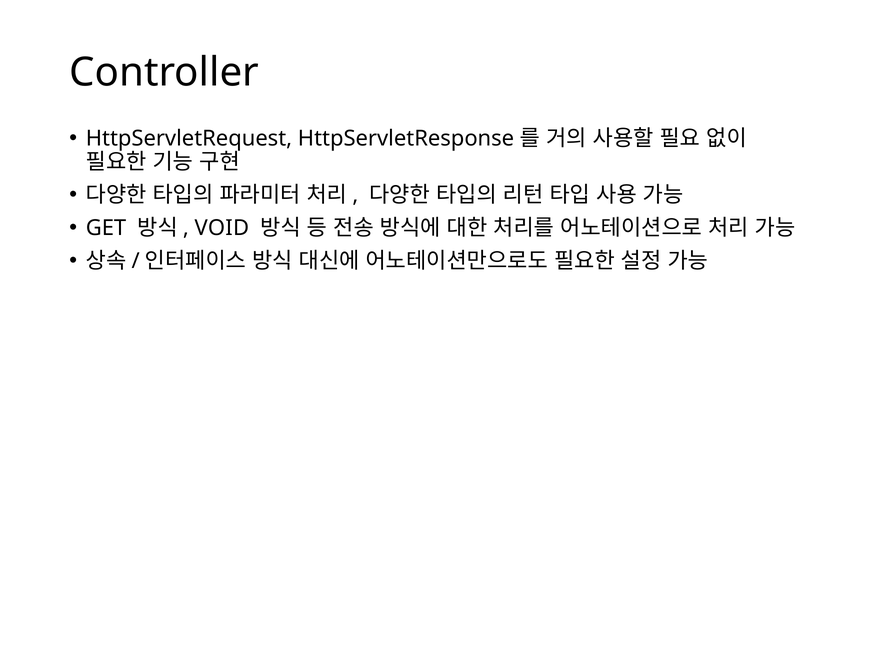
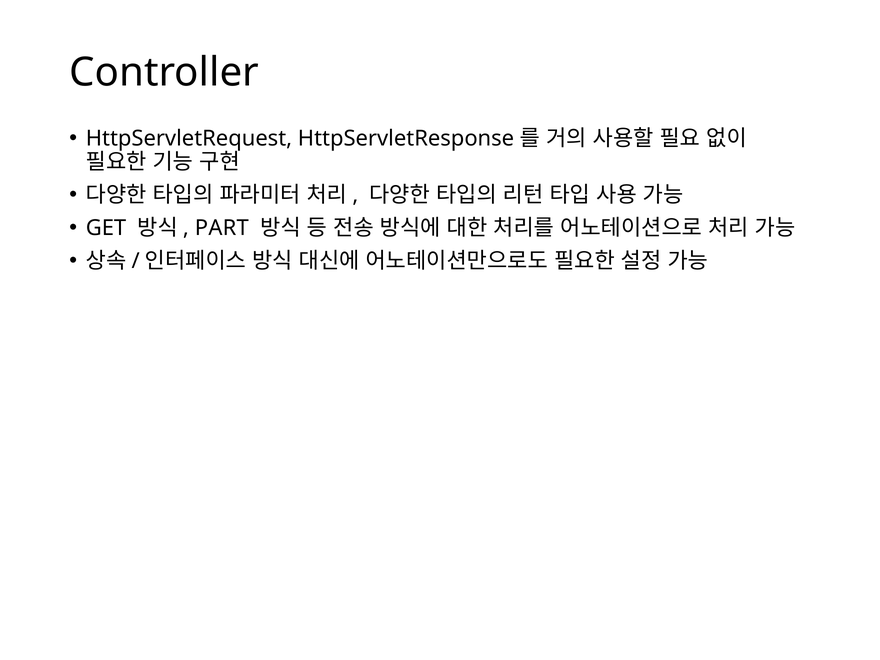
VOID: VOID -> PART (222, 228)
